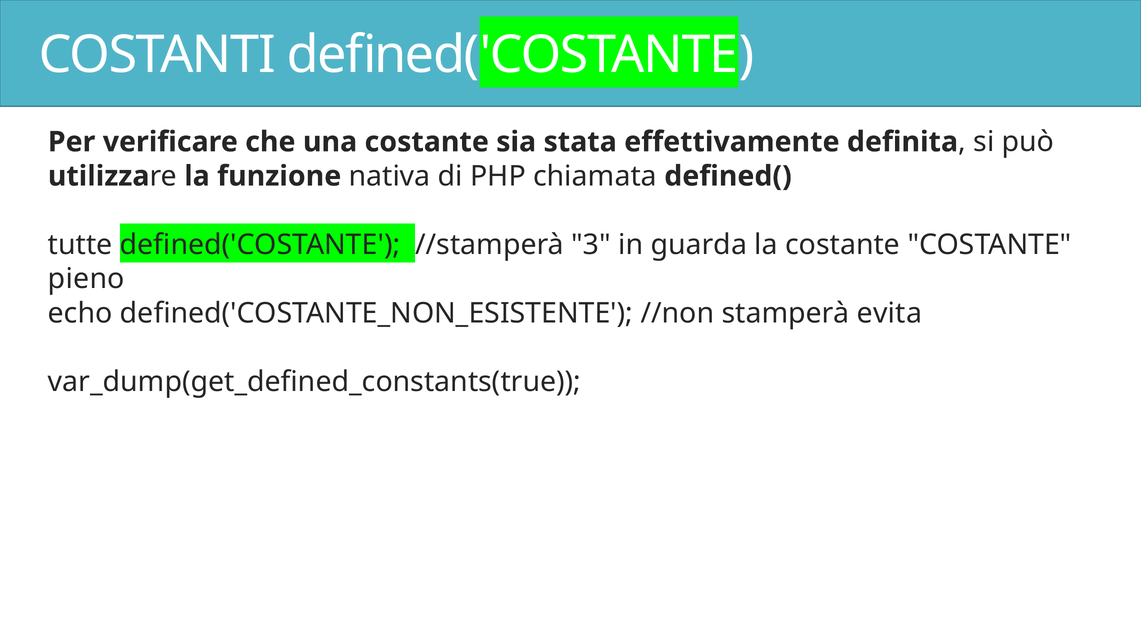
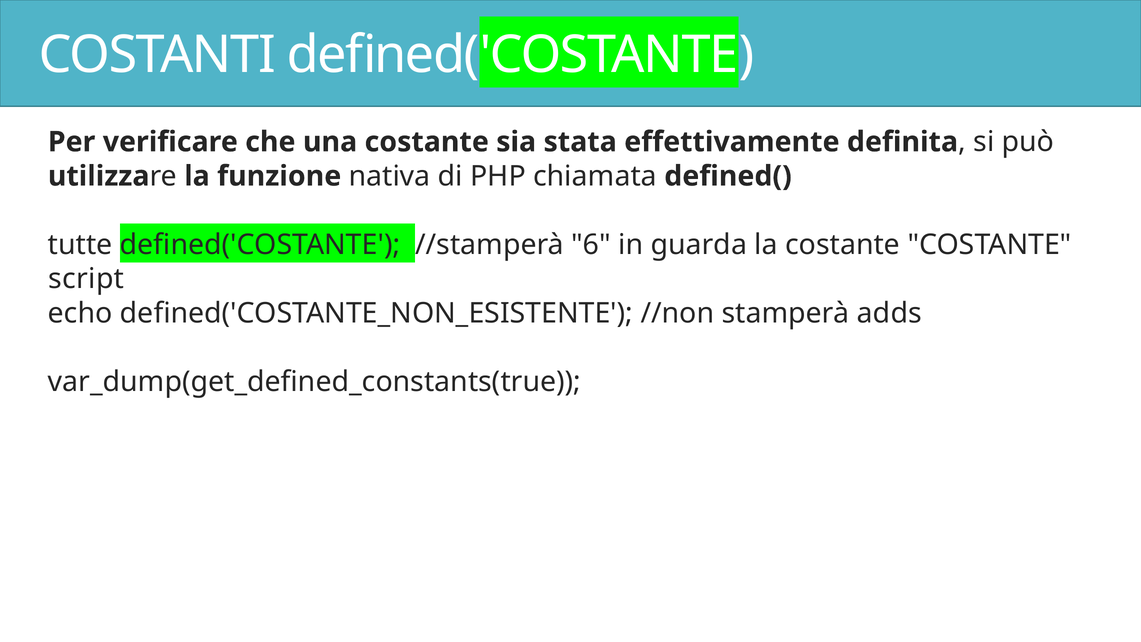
3: 3 -> 6 (591, 245)
pieno: pieno -> script (86, 279)
evita: evita -> adds (889, 313)
